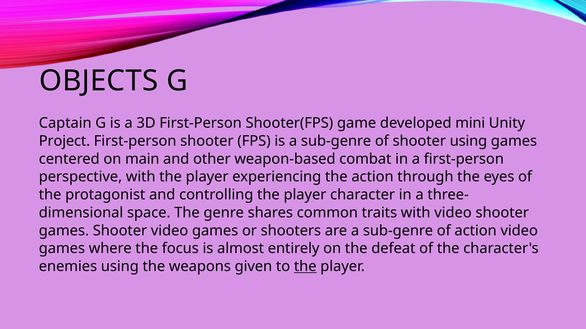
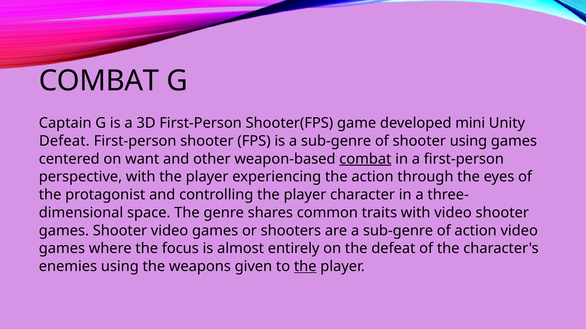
OBJECTS: OBJECTS -> COMBAT (99, 81)
Project: Project -> Defeat (64, 141)
main: main -> want (142, 159)
combat underline: none -> present (365, 159)
